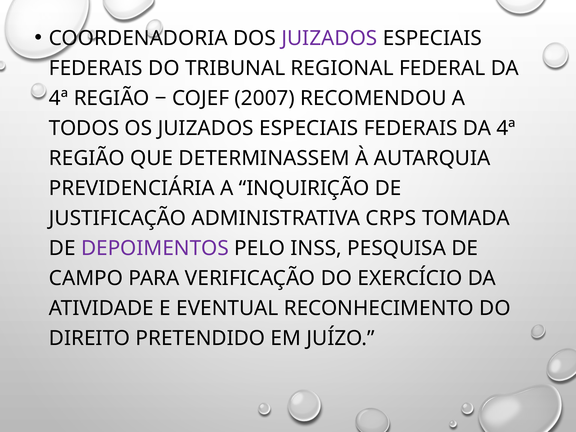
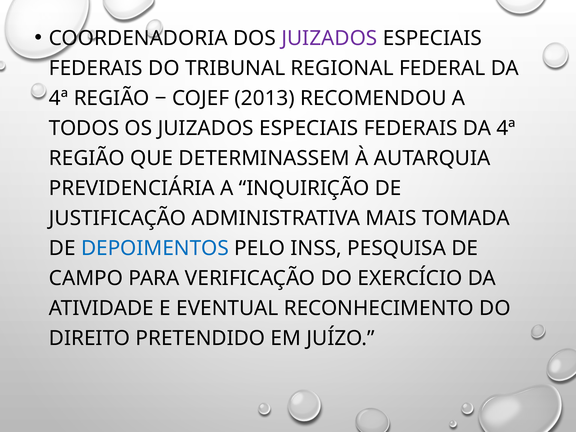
2007: 2007 -> 2013 (265, 98)
CRPS: CRPS -> MAIS (391, 218)
DEPOIMENTOS colour: purple -> blue (155, 248)
